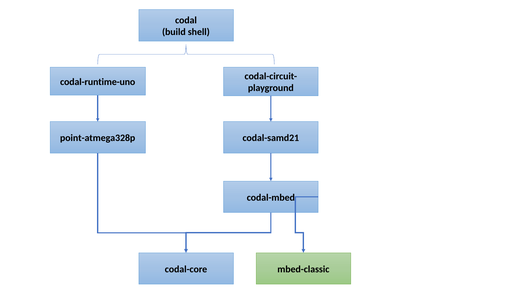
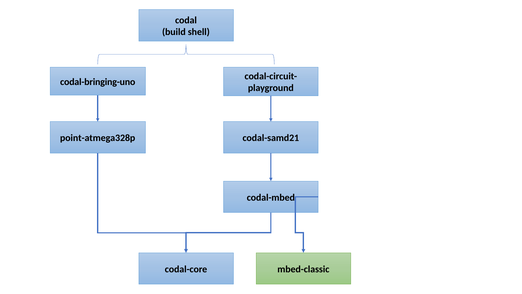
codal-runtime-uno: codal-runtime-uno -> codal-bringing-uno (98, 82)
